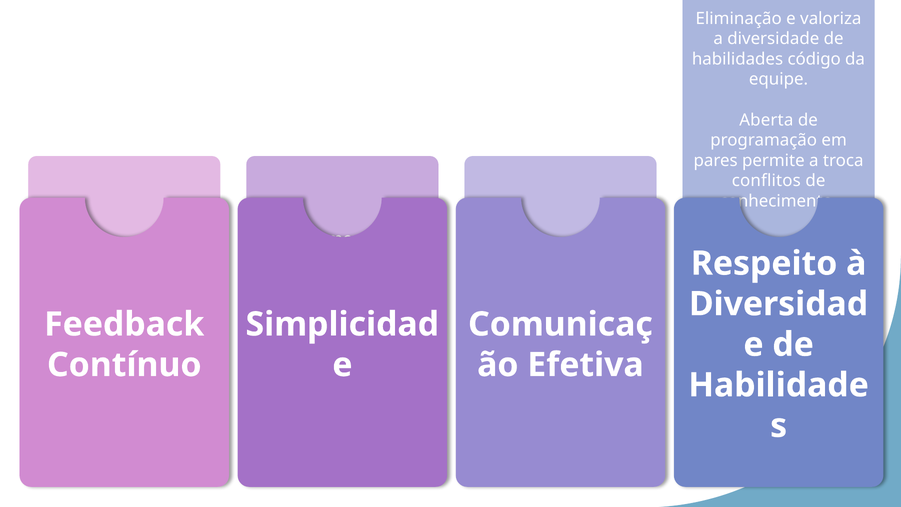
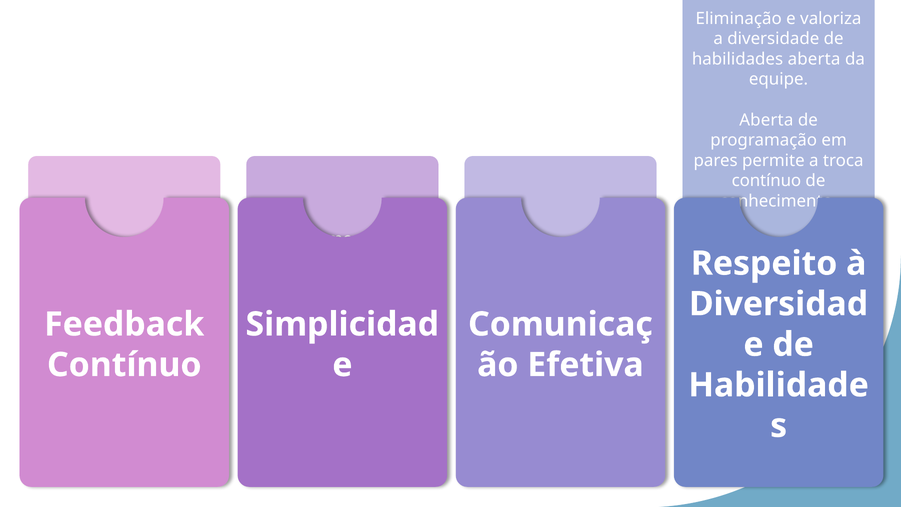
habilidades código: código -> aberta (814, 59)
conflitos: conflitos -> contínuo (766, 181)
